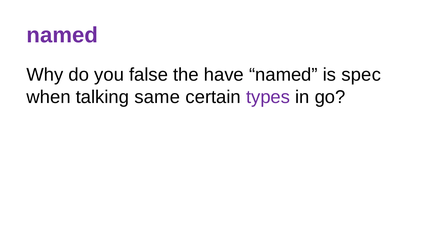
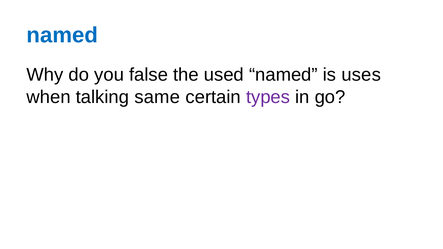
named colour: purple -> blue (62, 35)
have: have -> used (224, 75)
spec: spec -> uses (361, 75)
